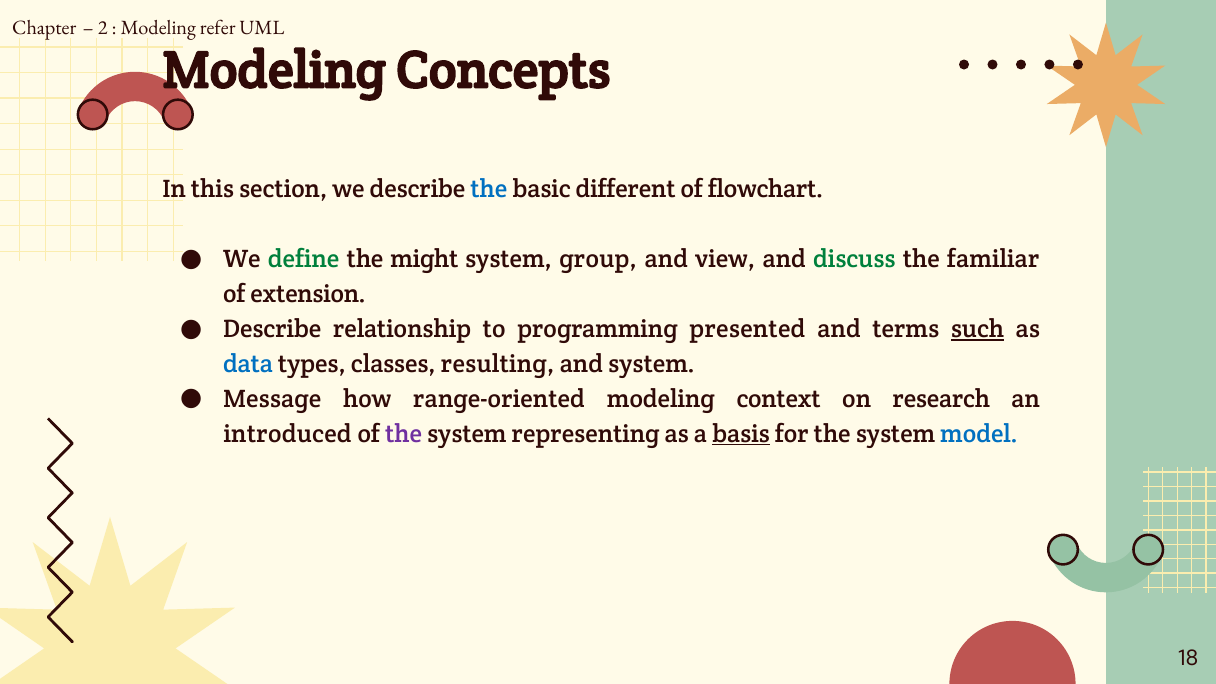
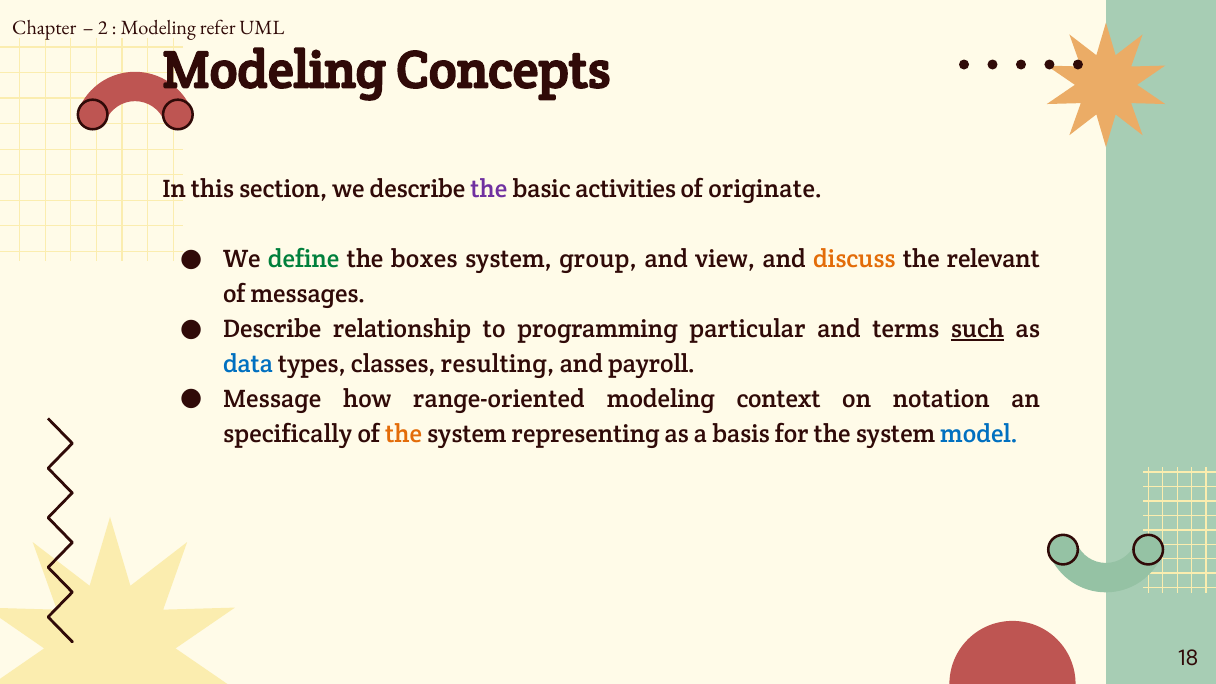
the colour: blue -> purple (489, 189)
different: different -> activities (626, 189)
flowchart: flowchart -> originate (765, 189)
might: might -> boxes (424, 259)
discuss colour: green -> orange (854, 259)
familiar: familiar -> relevant (993, 259)
extension: extension -> messages (308, 294)
presented: presented -> particular (748, 329)
and system: system -> payroll (652, 364)
research: research -> notation (941, 399)
introduced: introduced -> specifically (288, 434)
the colour: purple -> orange (404, 434)
basis underline: present -> none (741, 434)
